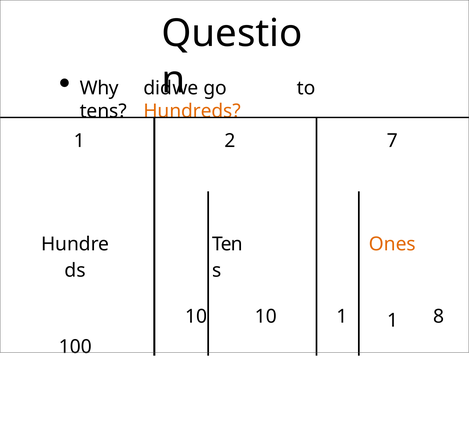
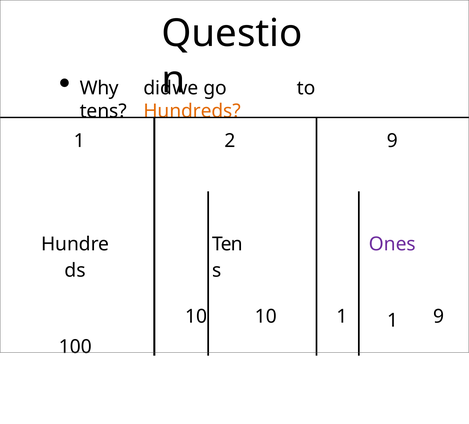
2 7: 7 -> 9 (392, 141)
Ones colour: orange -> purple (392, 244)
1 8: 8 -> 9 (439, 316)
